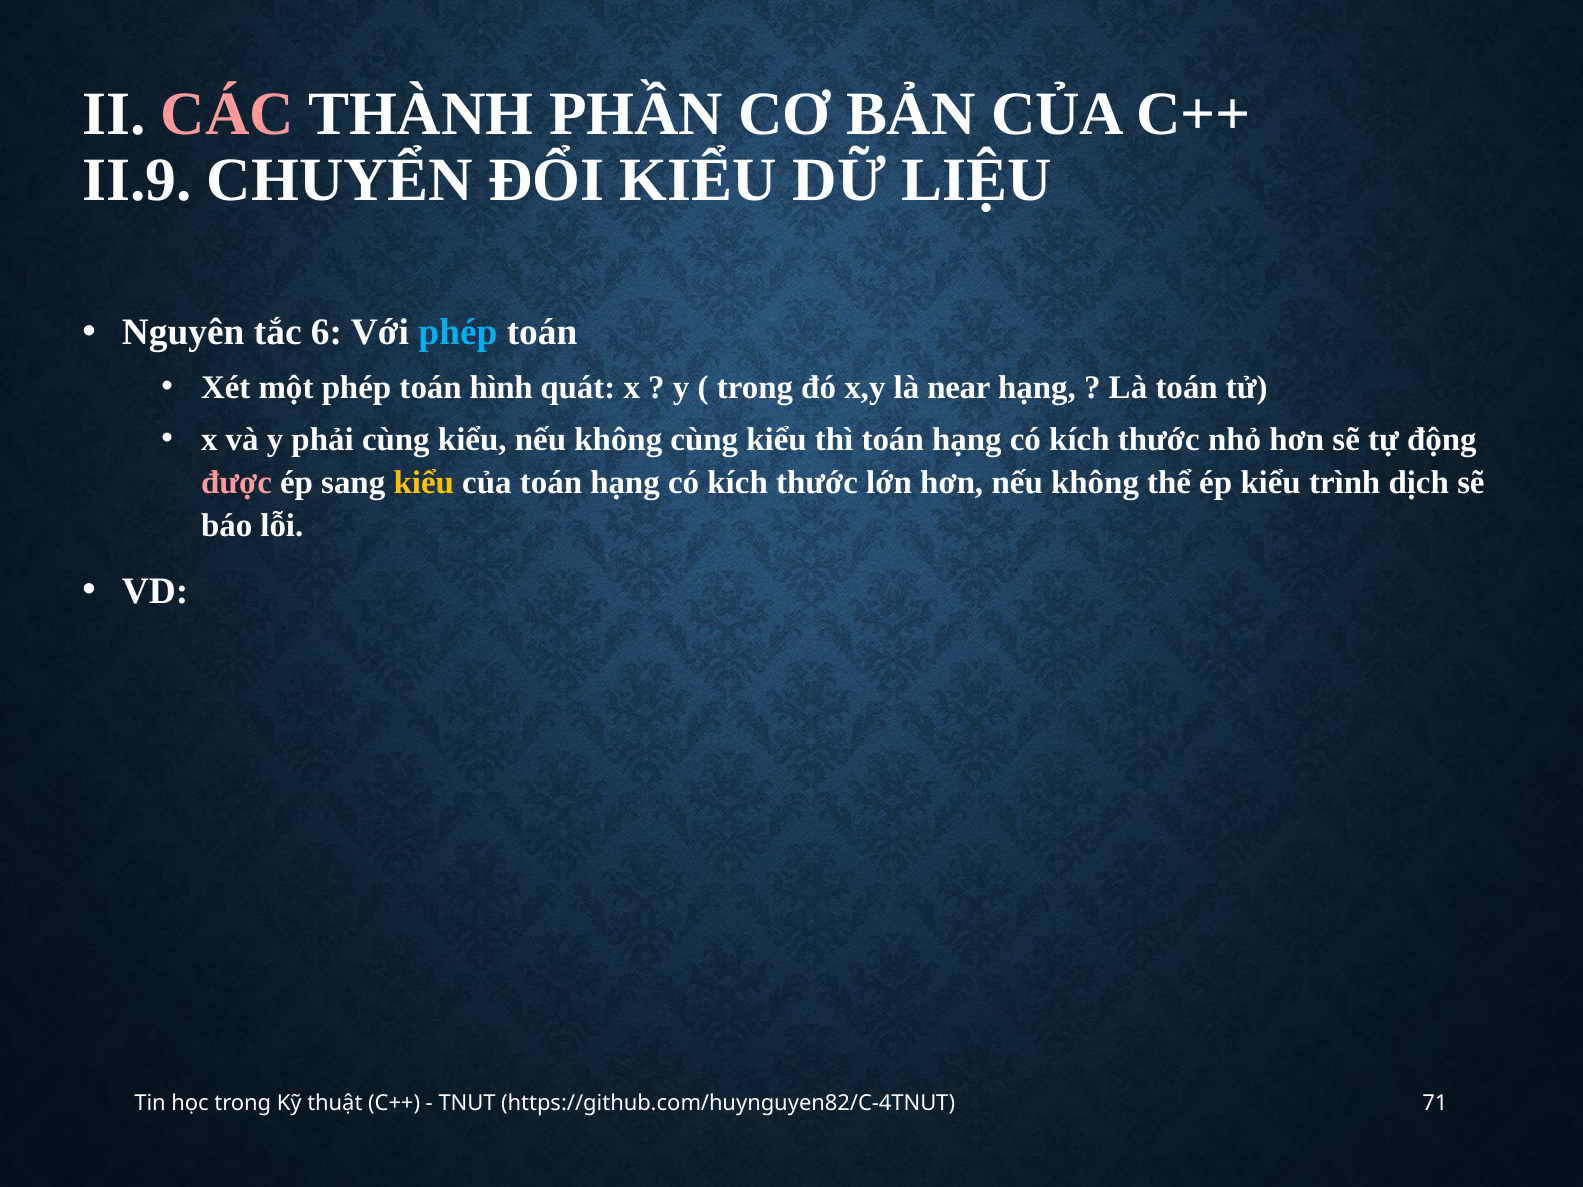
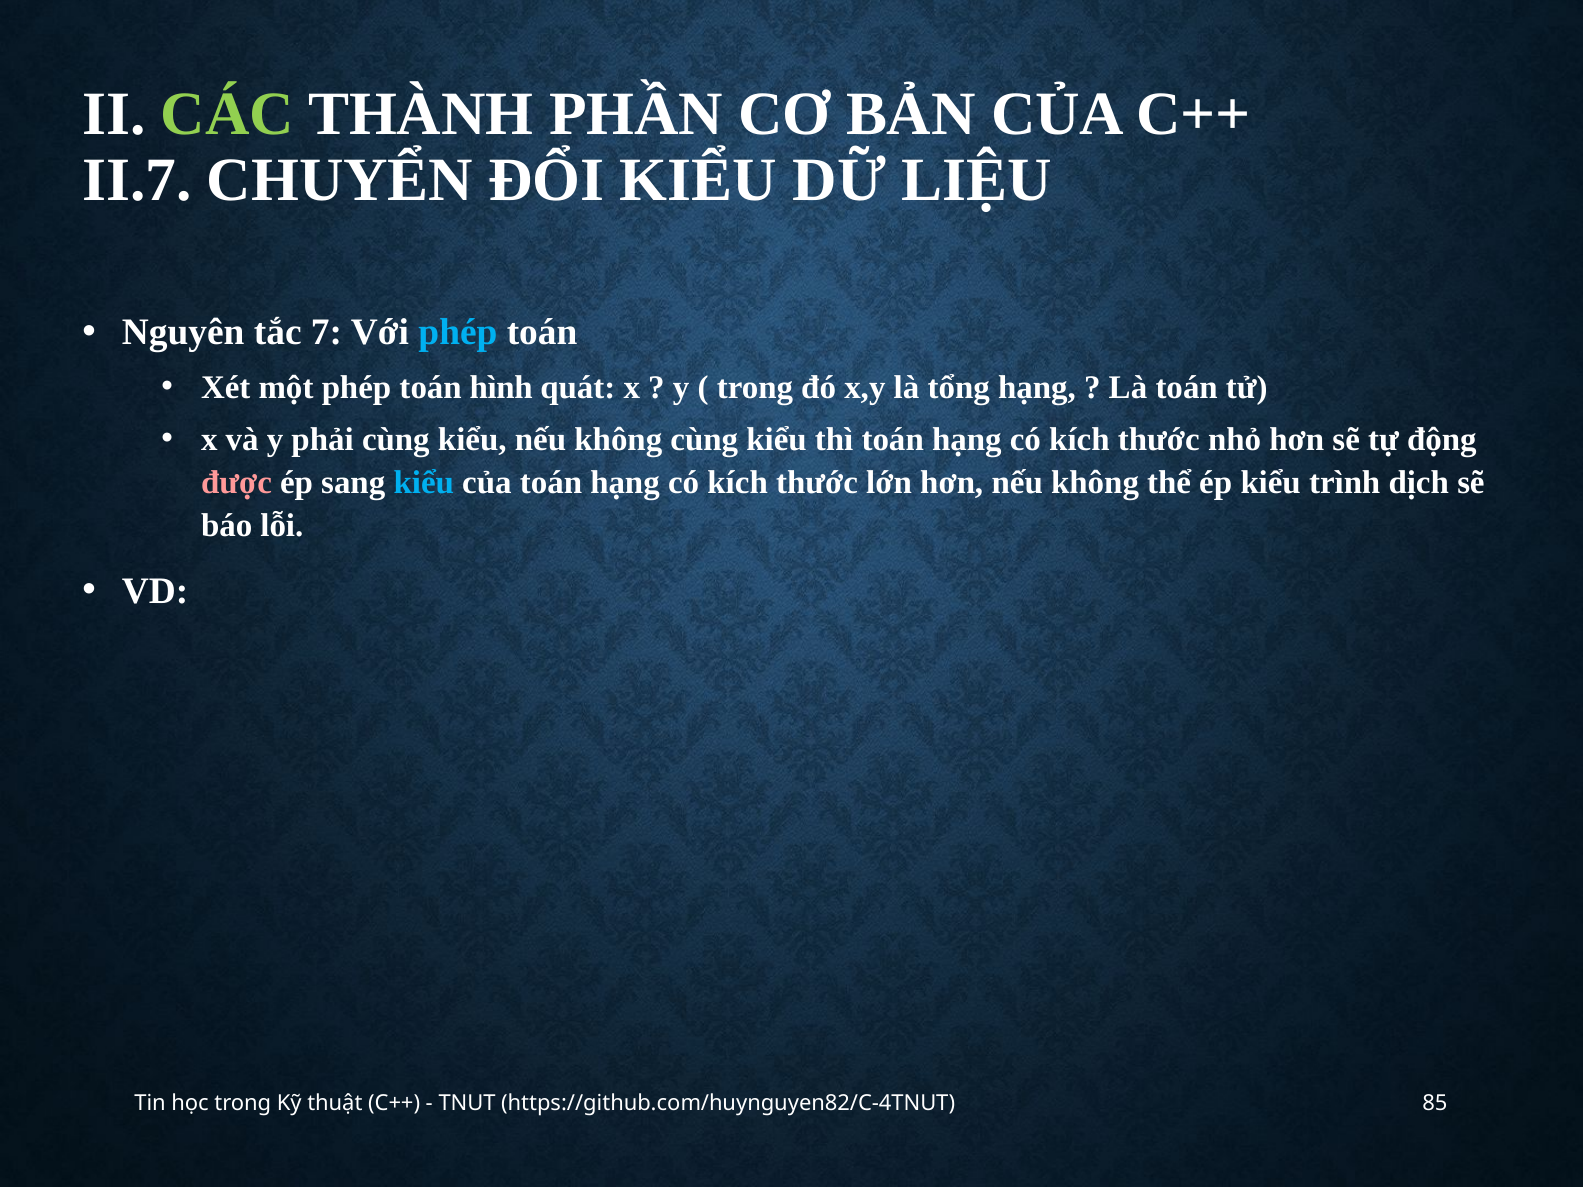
CÁC colour: pink -> light green (227, 114)
II.9: II.9 -> II.7 (137, 180)
6: 6 -> 7 (327, 333)
near: near -> tổng (959, 387)
kiểu colour: yellow -> light blue (424, 483)
71: 71 -> 85 (1435, 1104)
